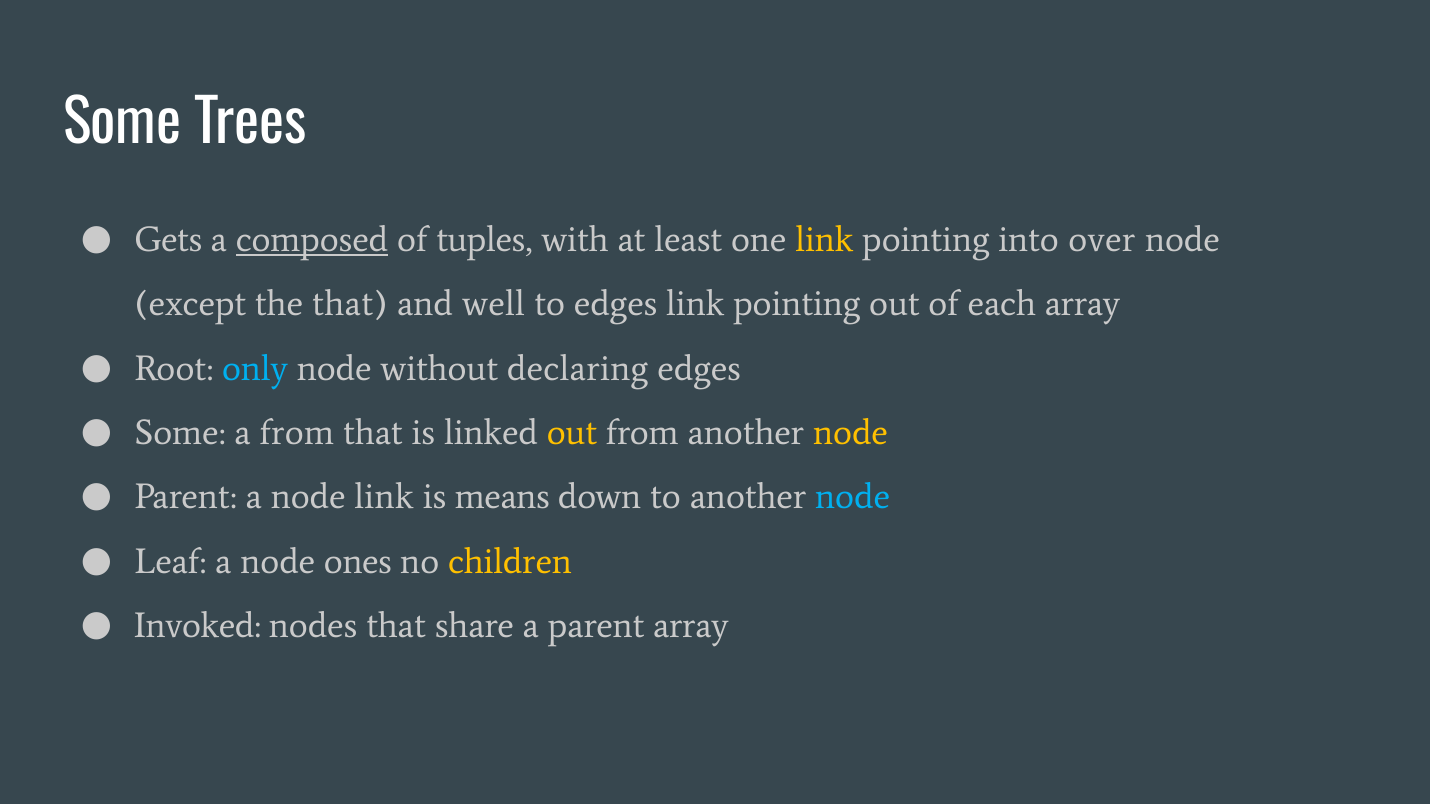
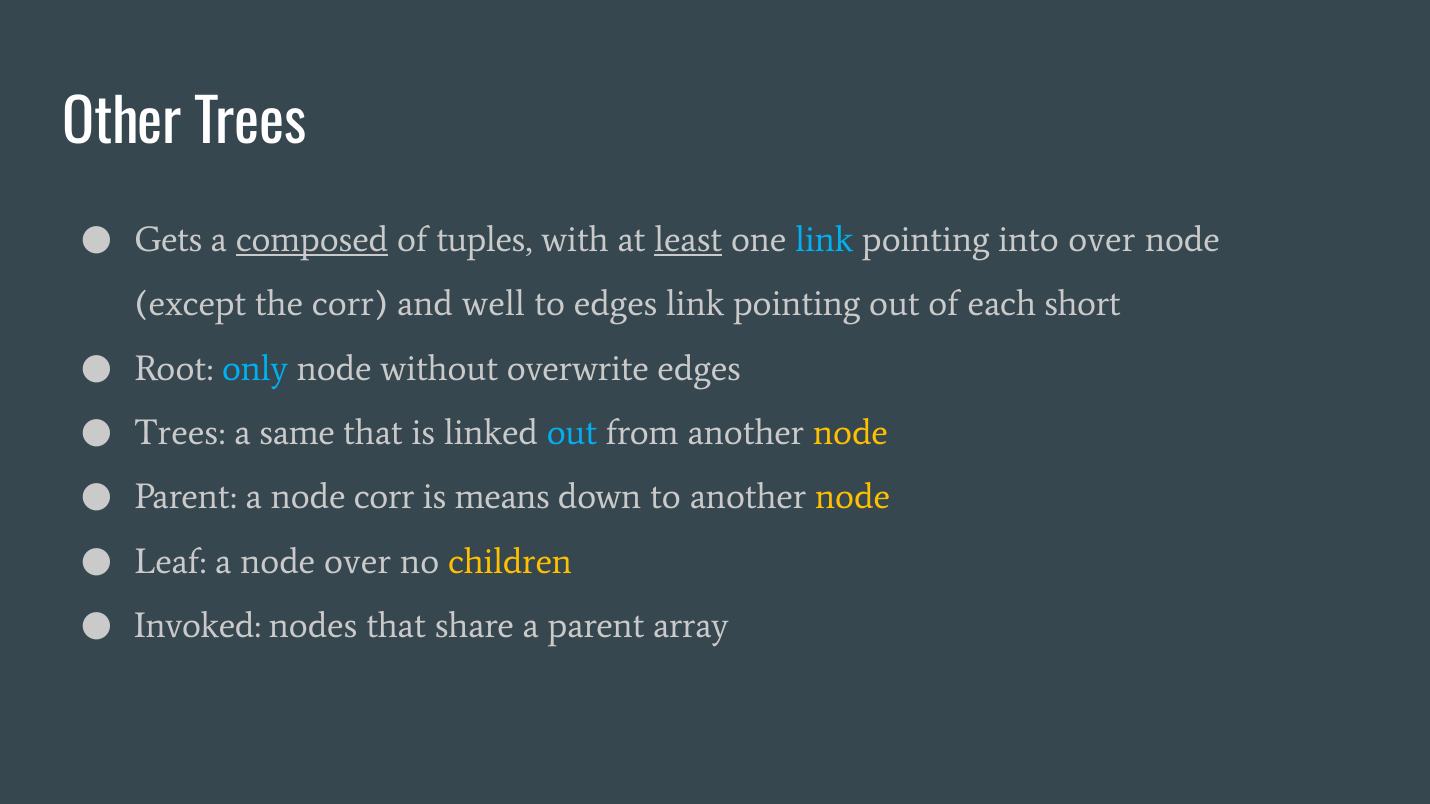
Some: Some -> Other (122, 124)
least underline: none -> present (688, 240)
link colour: yellow -> light blue (824, 240)
the that: that -> corr (350, 304)
each array: array -> short (1082, 304)
declaring: declaring -> overwrite (578, 369)
Some: Some -> Trees (180, 433)
a from: from -> same (297, 433)
out colour: yellow -> light blue (572, 433)
node link: link -> corr (384, 497)
node colour: light blue -> yellow (853, 497)
node ones: ones -> over (358, 562)
